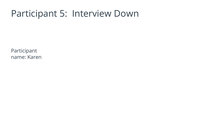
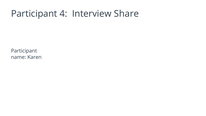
5: 5 -> 4 (63, 14)
Down: Down -> Share (126, 14)
